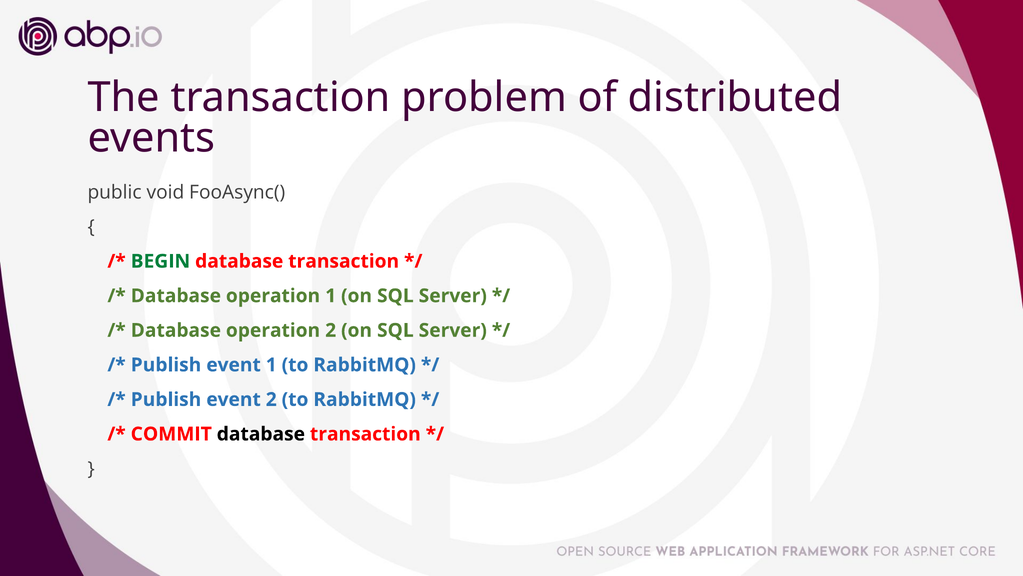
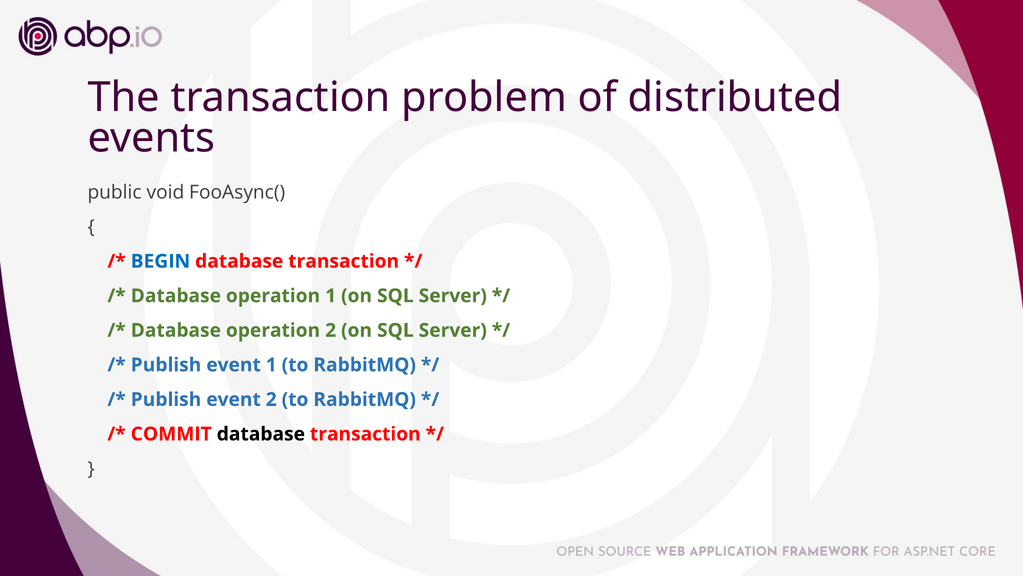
BEGIN colour: green -> blue (160, 261)
